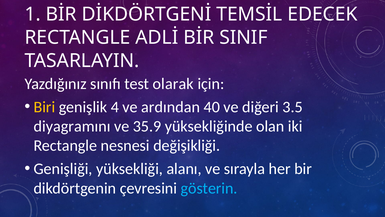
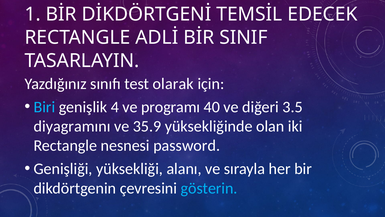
Biri colour: yellow -> light blue (44, 107)
ardından: ardından -> programı (171, 107)
değişikliği: değişikliği -> password (187, 145)
